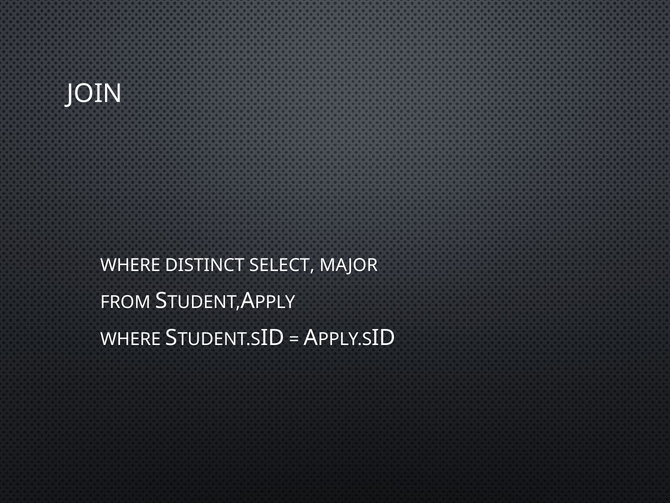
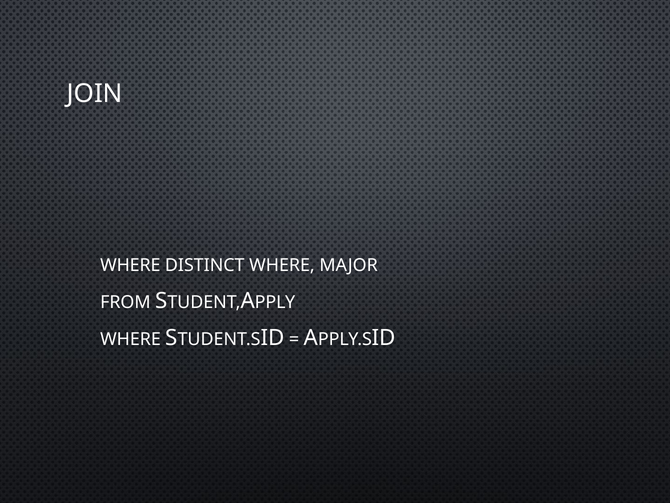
DISTINCT SELECT: SELECT -> WHERE (282, 265)
